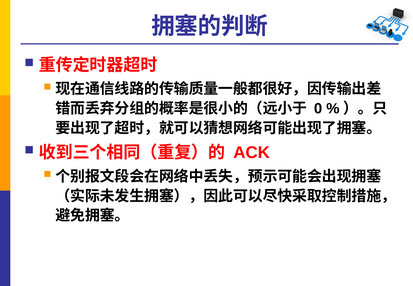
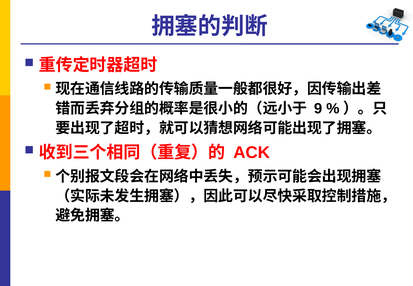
0: 0 -> 9 (318, 109)
